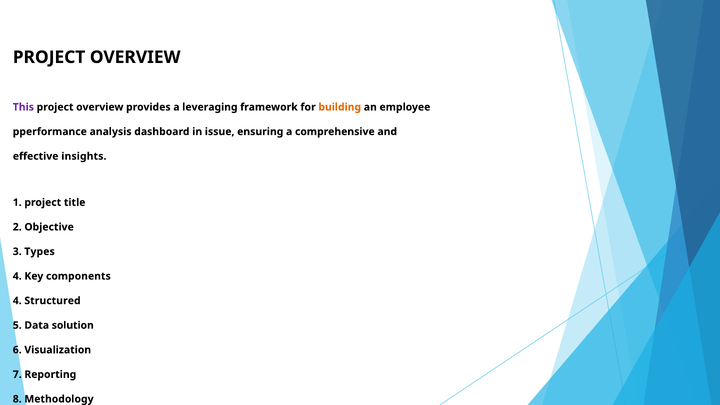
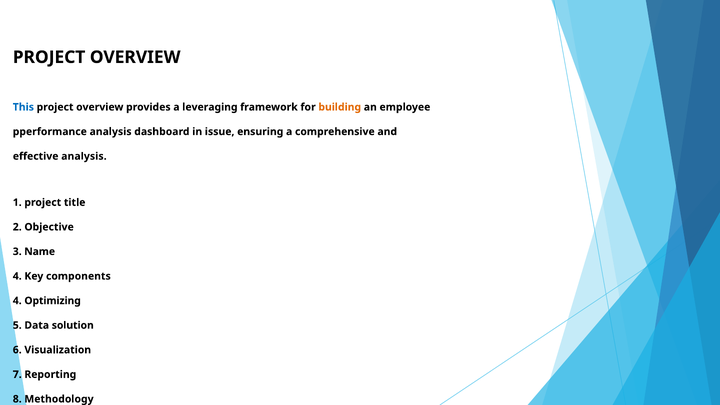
This colour: purple -> blue (23, 107)
effective insights: insights -> analysis (84, 156)
Types: Types -> Name (40, 252)
Structured: Structured -> Optimizing (53, 301)
